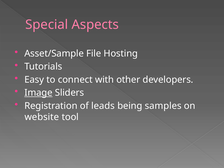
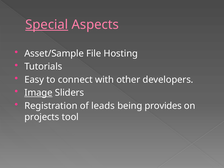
Special underline: none -> present (47, 25)
samples: samples -> provides (163, 106)
website: website -> projects (42, 117)
